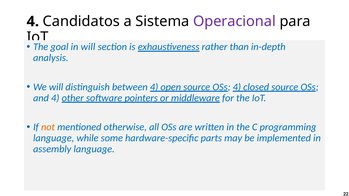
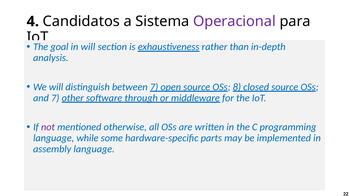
between 4: 4 -> 7 (154, 87)
OSs 4: 4 -> 8 (237, 87)
and 4: 4 -> 7 (55, 98)
pointers: pointers -> through (141, 98)
not colour: orange -> purple (48, 127)
